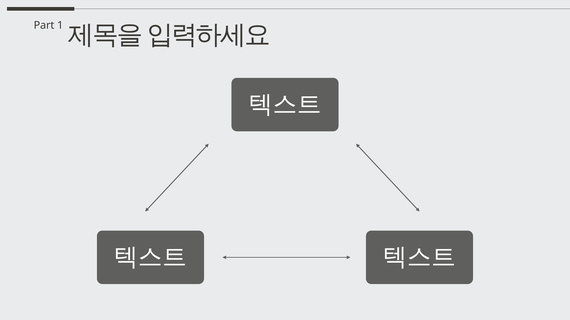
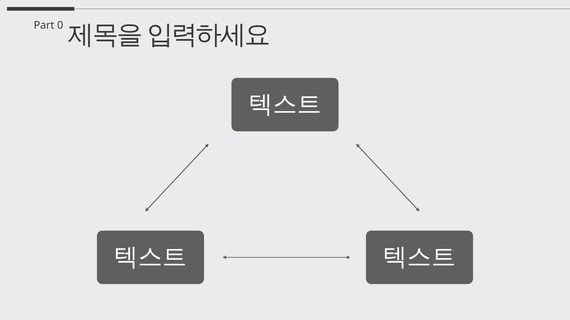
1: 1 -> 0 (60, 25)
